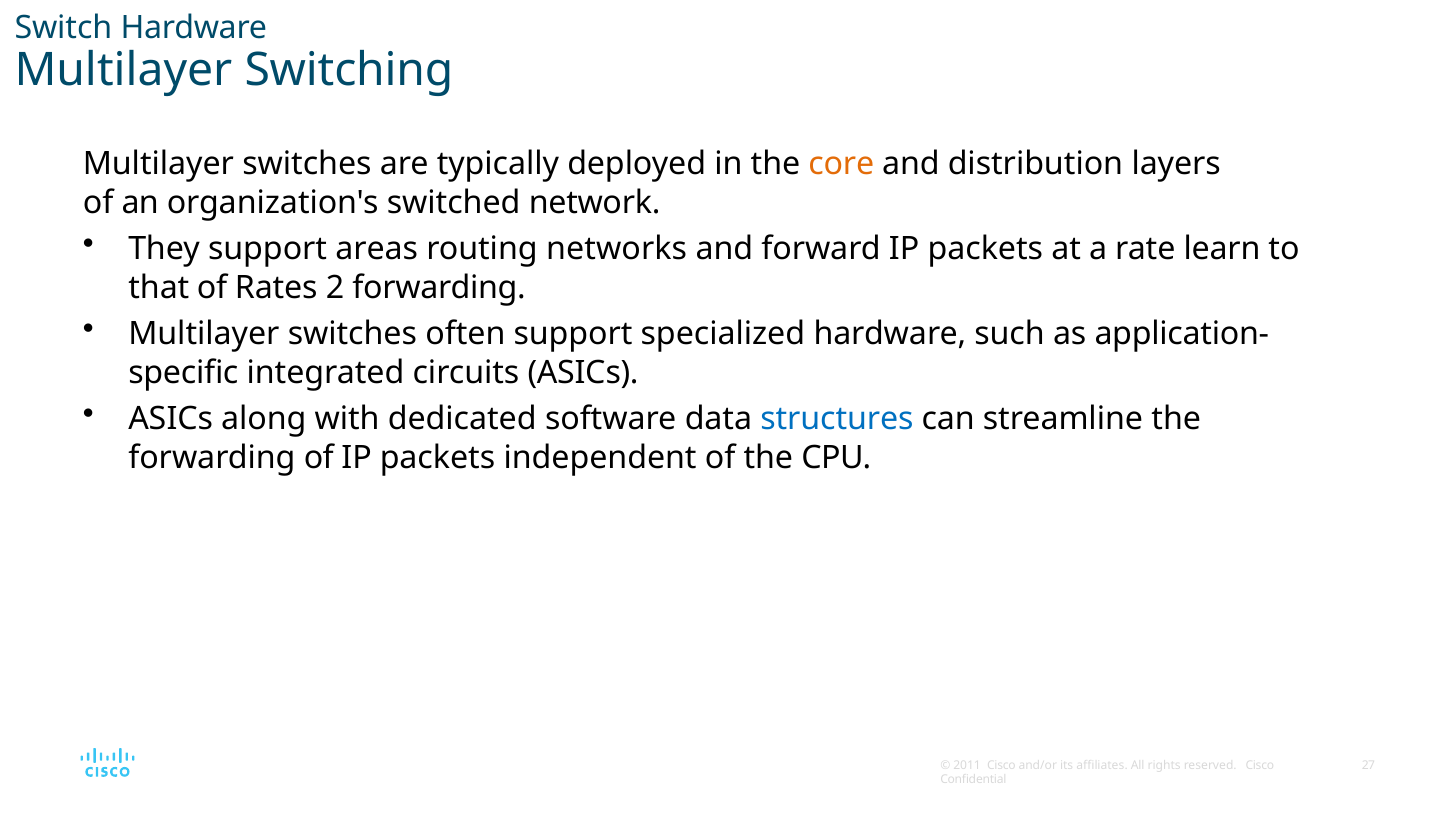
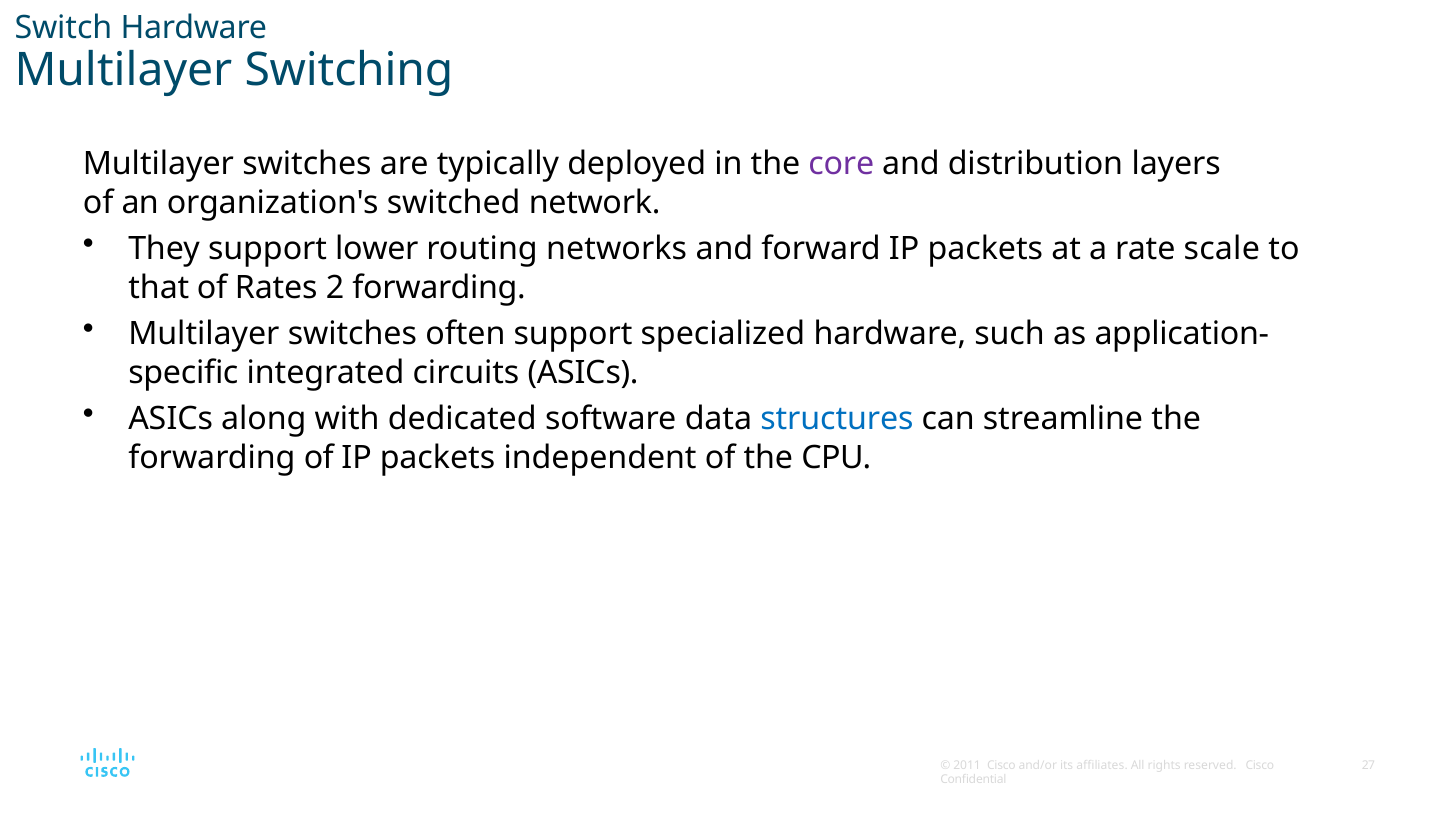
core colour: orange -> purple (841, 164)
areas: areas -> lower (377, 249)
learn: learn -> scale (1222, 249)
